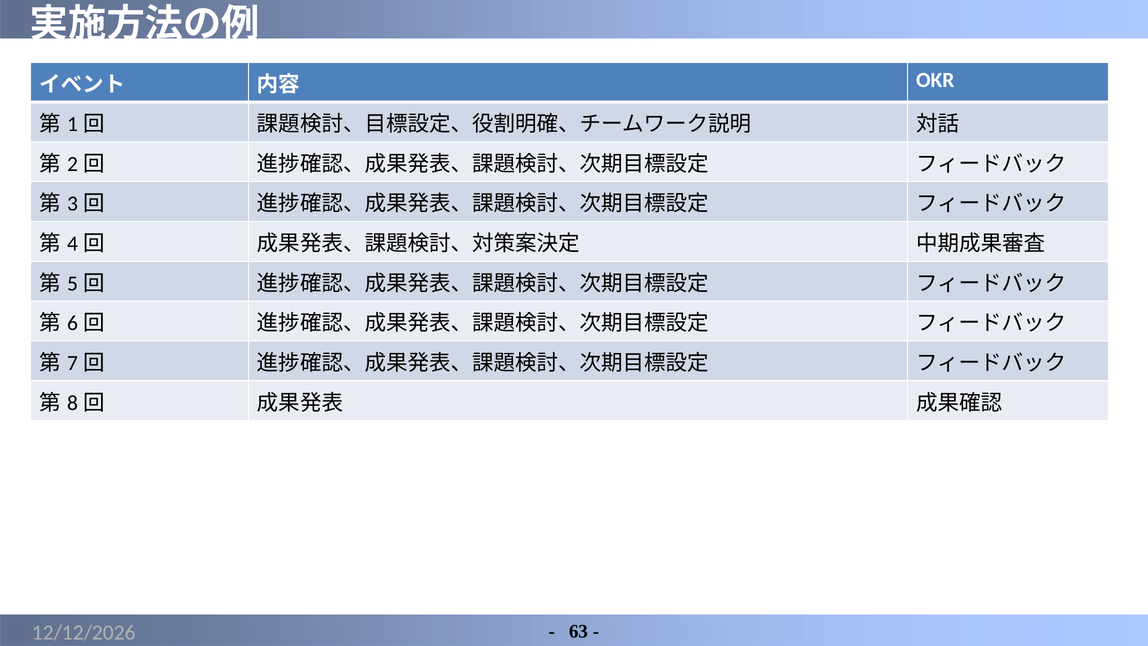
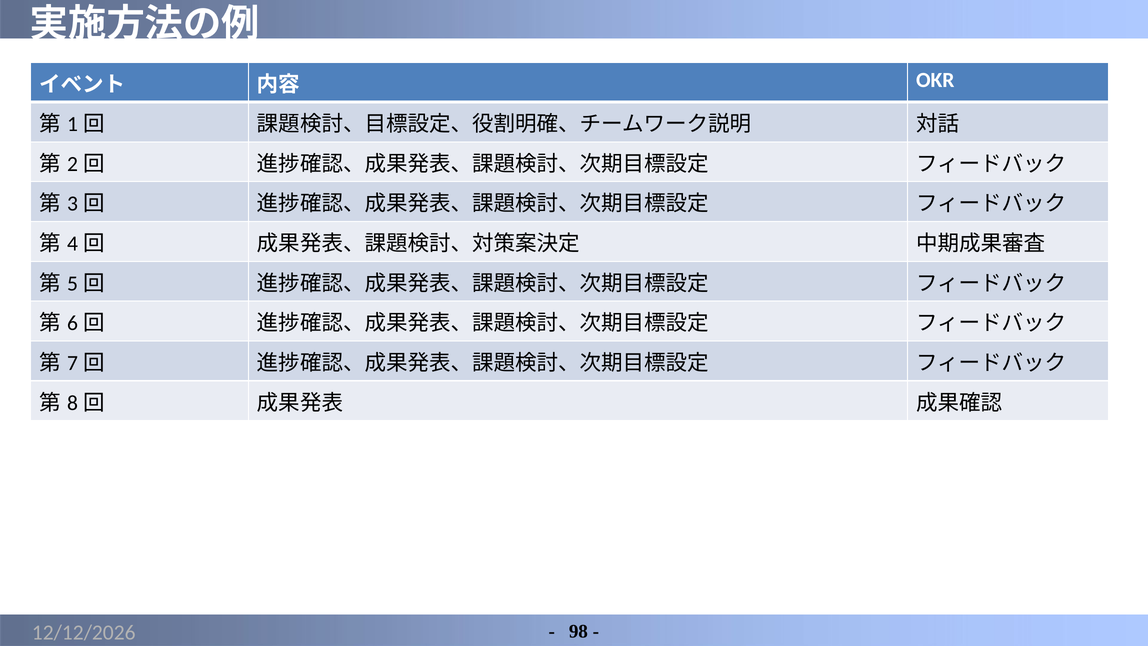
63: 63 -> 98 (578, 631)
